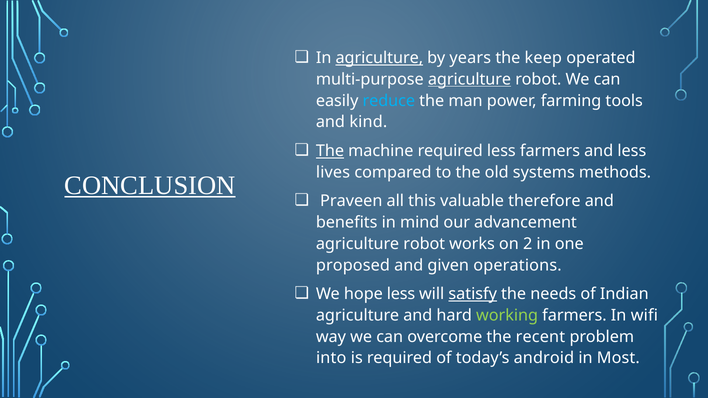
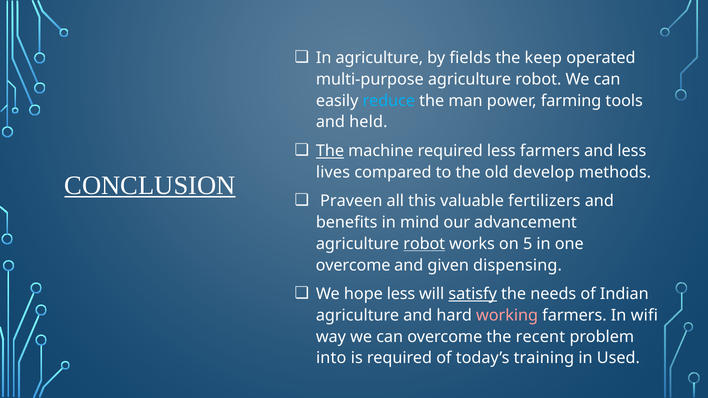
agriculture underline: present -> none (379, 58)
years: years -> fields (470, 58)
agriculture underline: present -> none (470, 79)
kind: kind -> held (368, 122)
systems: systems -> develop (544, 172)
therefore: therefore -> fertilizers (544, 201)
robot underline: none -> present (424, 244)
2: 2 -> 5 (528, 244)
proposed: proposed -> overcome (353, 265)
operations: operations -> dispensing (517, 265)
working colour: light green -> pink (507, 316)
android: android -> training (544, 358)
Most: Most -> Used (618, 358)
